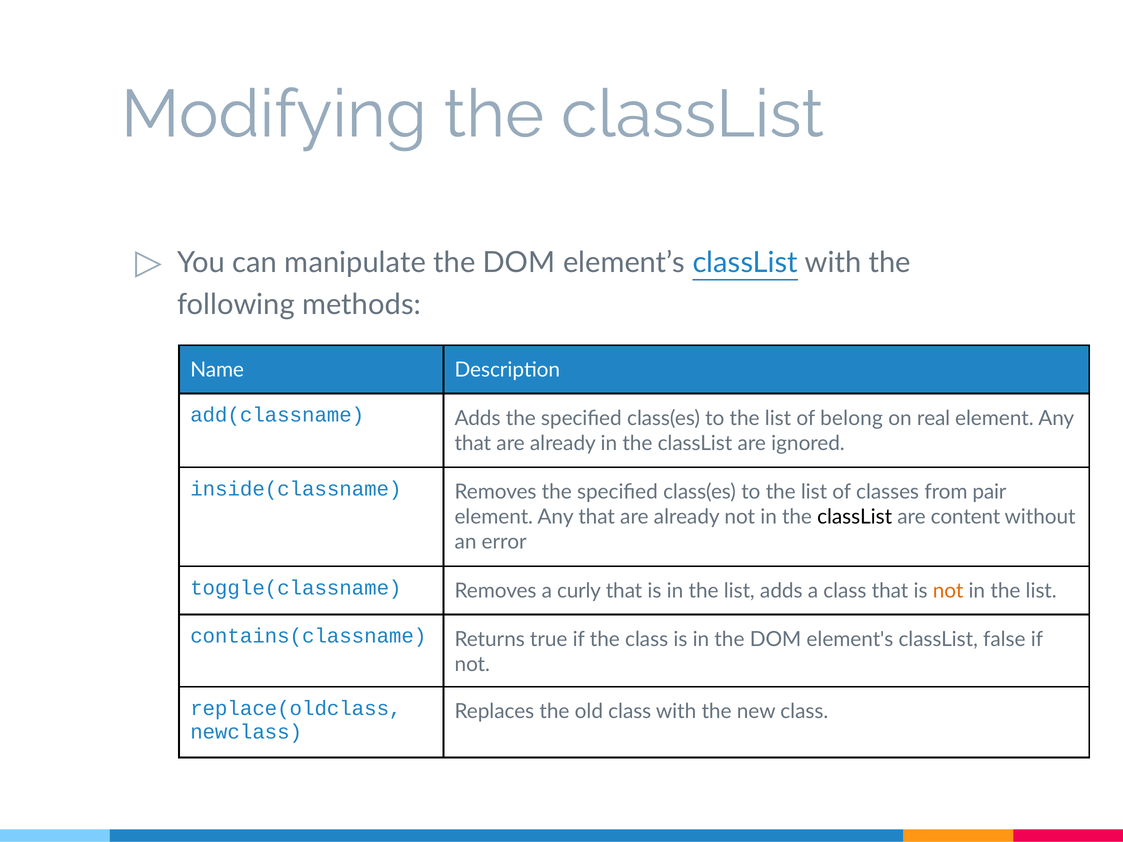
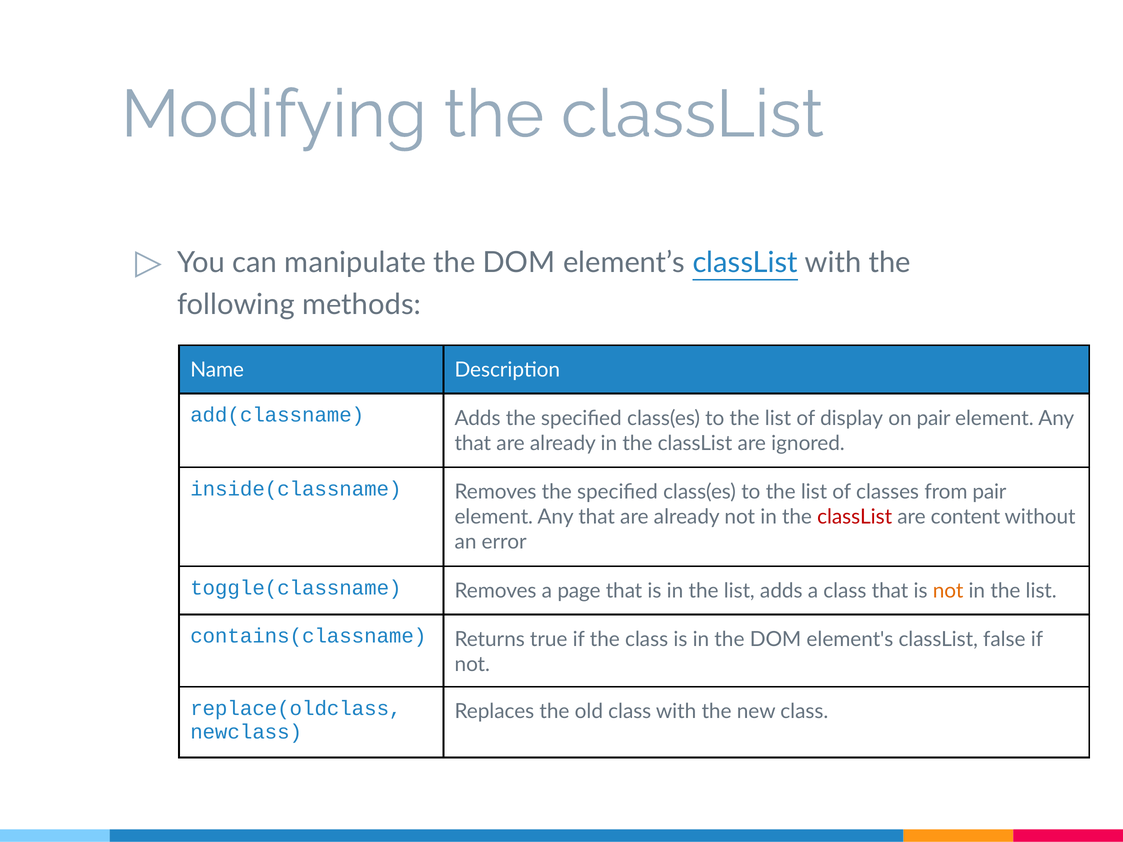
belong: belong -> display (852, 418)
on real: real -> pair (934, 418)
classList colour: black -> red (855, 517)
curly: curly -> page (579, 591)
